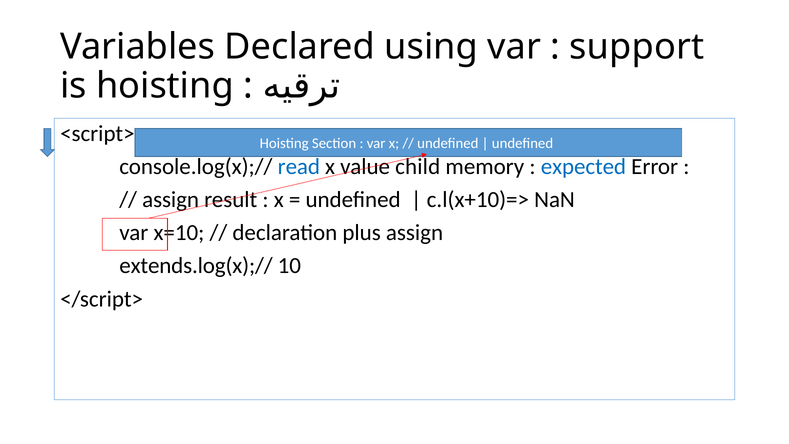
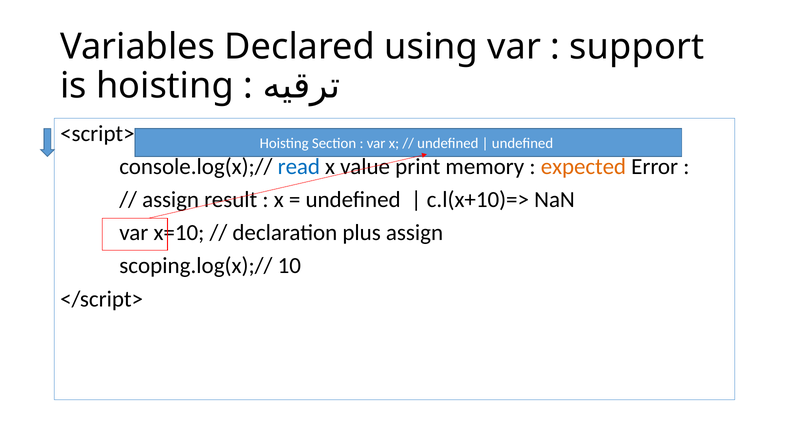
child: child -> print (418, 166)
expected colour: blue -> orange (583, 166)
extends.log(x);//: extends.log(x);// -> scoping.log(x);// (196, 266)
